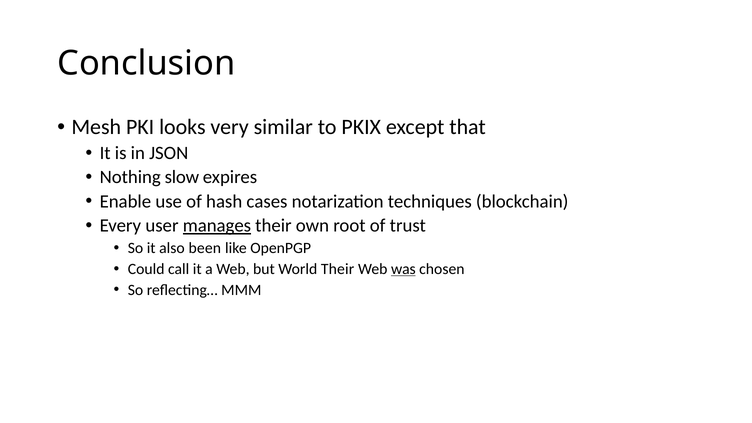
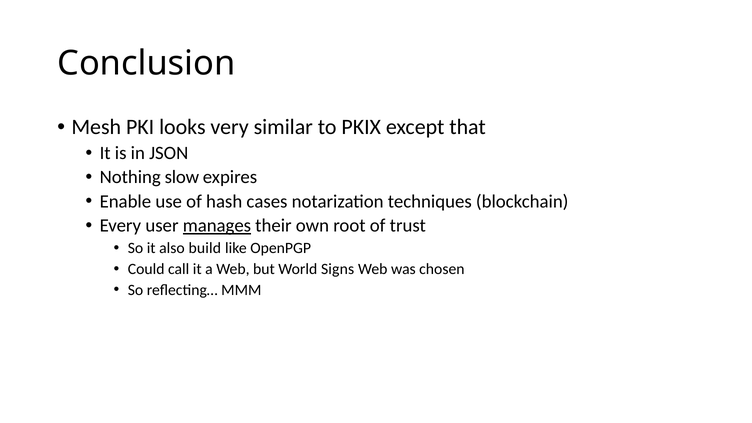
been: been -> build (205, 248)
World Their: Their -> Signs (338, 269)
was underline: present -> none (403, 269)
